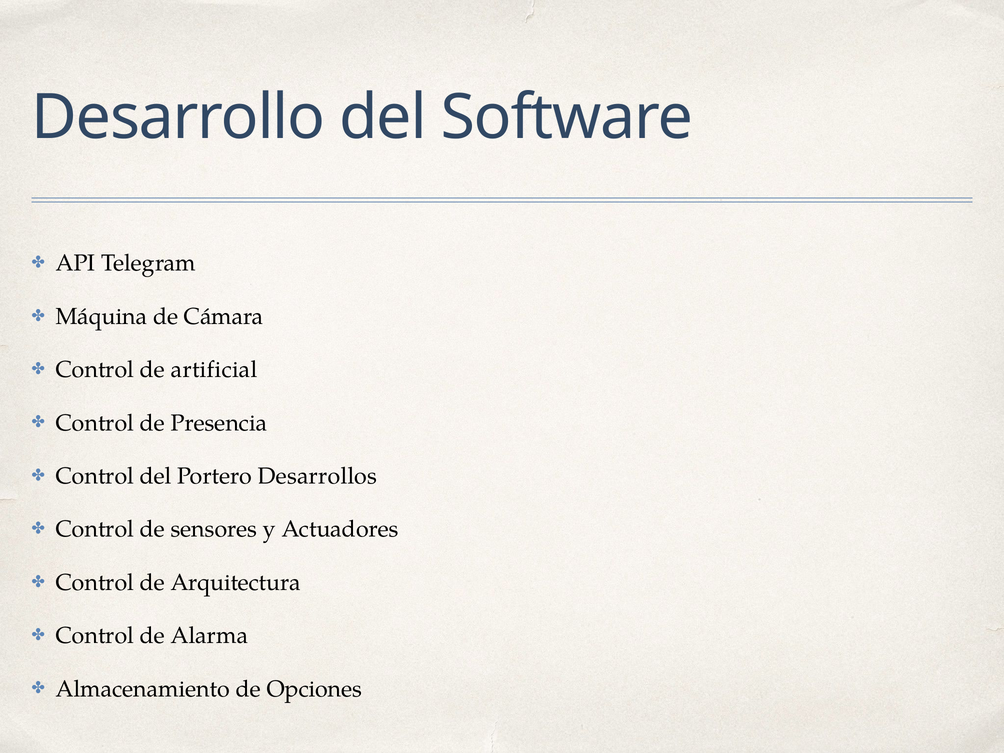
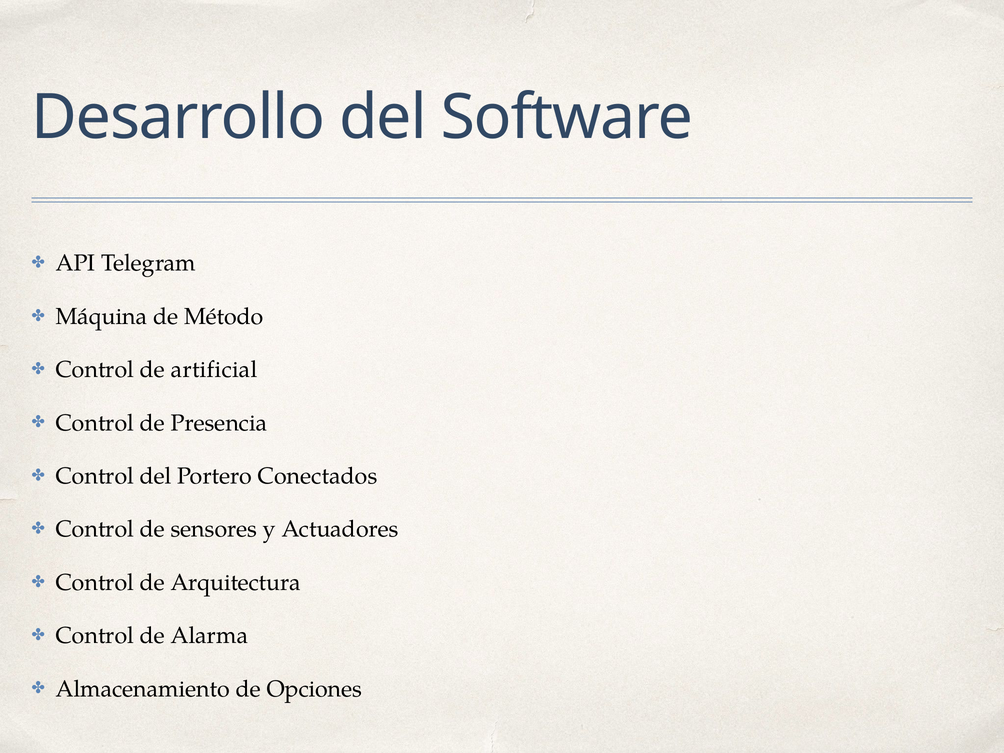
Cámara: Cámara -> Método (224, 317)
Desarrollos: Desarrollos -> Conectados (318, 476)
